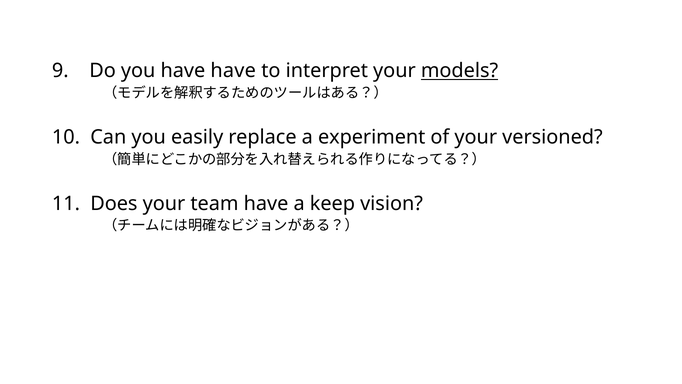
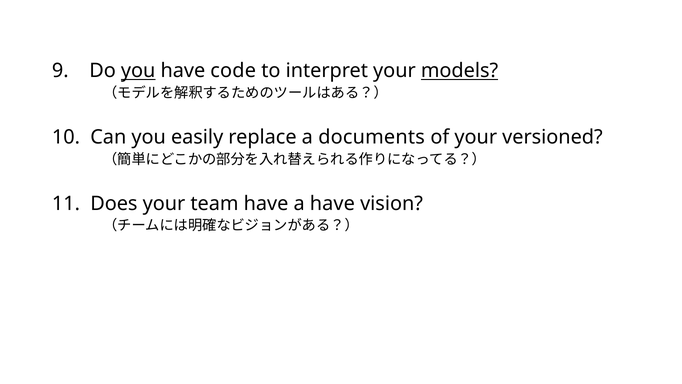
you underline: none -> present (138, 71)
have have: have -> code (233, 71)
experiment: experiment -> documents (372, 137)
a keep: keep -> have (332, 204)
